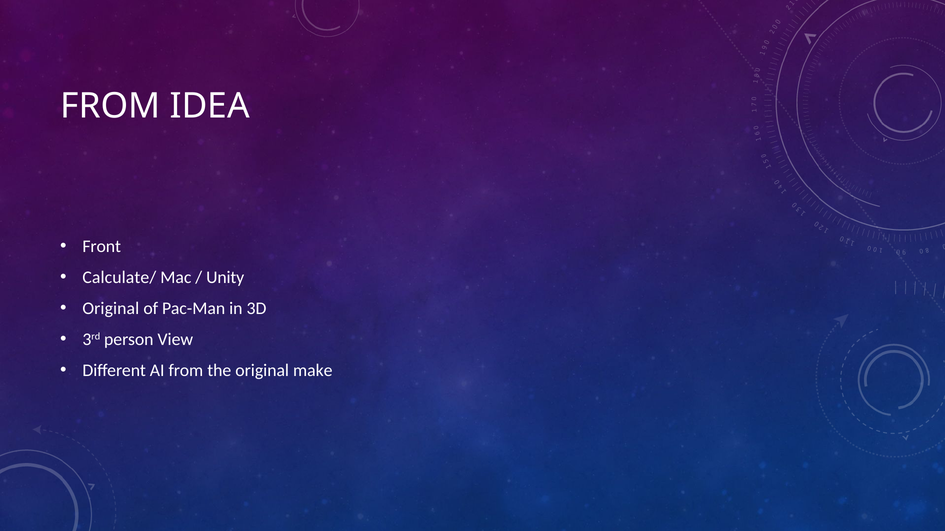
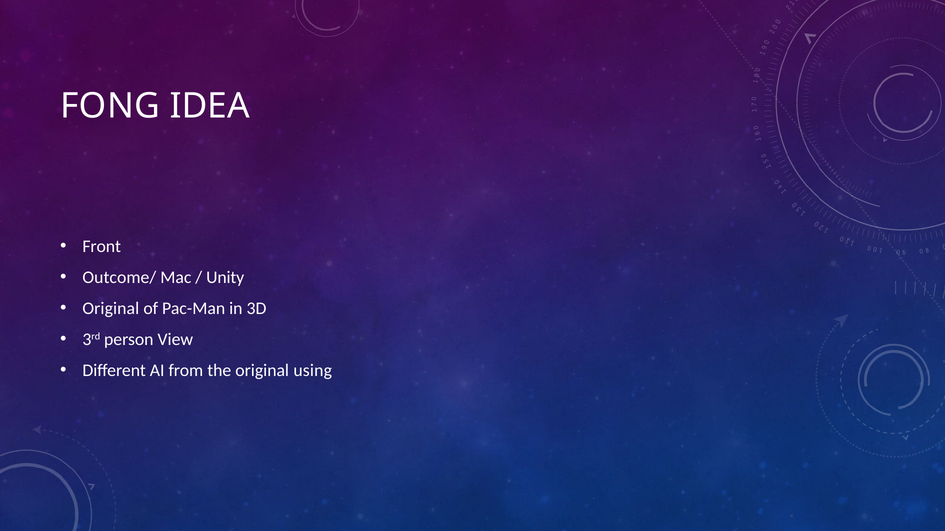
FROM: FROM -> FONG (110, 106)
Calculate/: Calculate/ -> Outcome/ (119, 278)
make: make -> using (313, 371)
